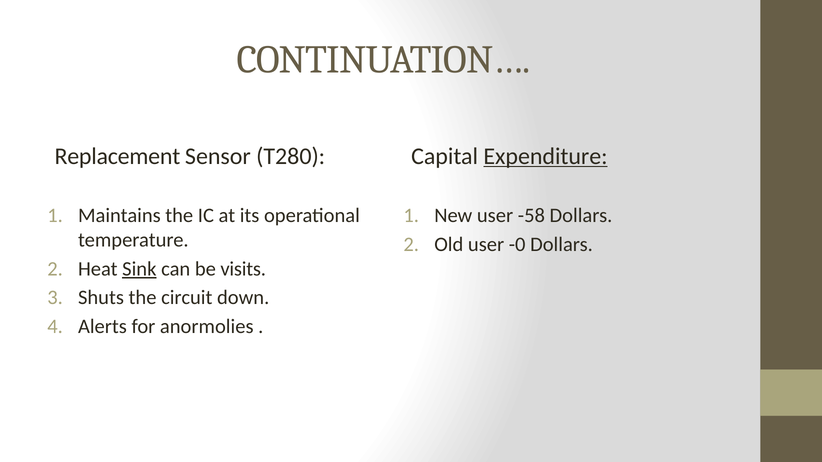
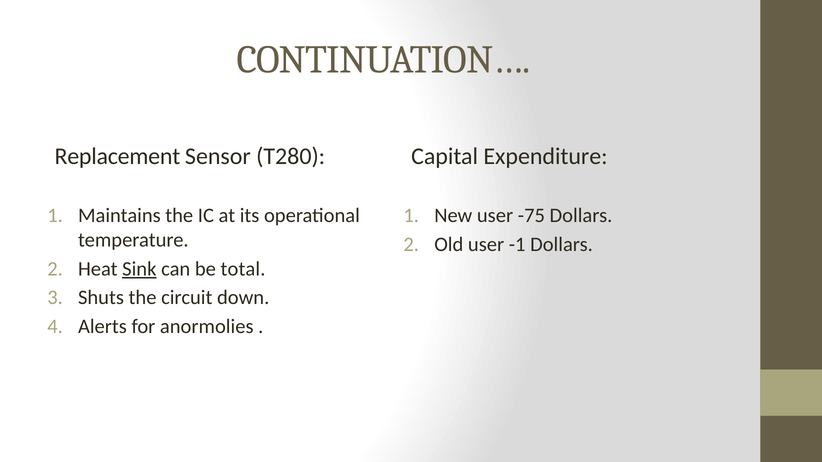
Expenditure underline: present -> none (546, 156)
-58: -58 -> -75 (531, 216)
-0: -0 -> -1 (517, 244)
visits: visits -> total (243, 269)
